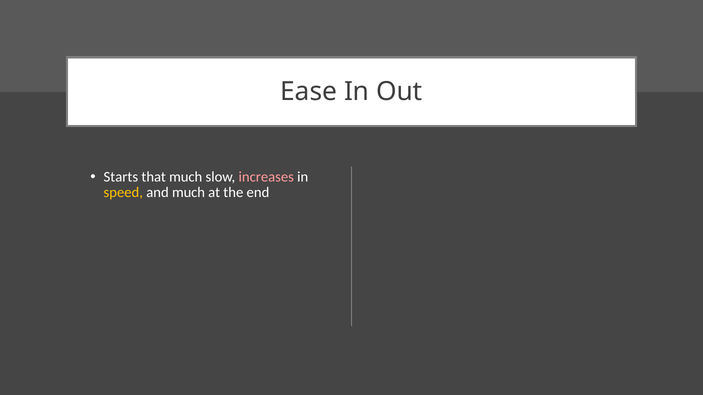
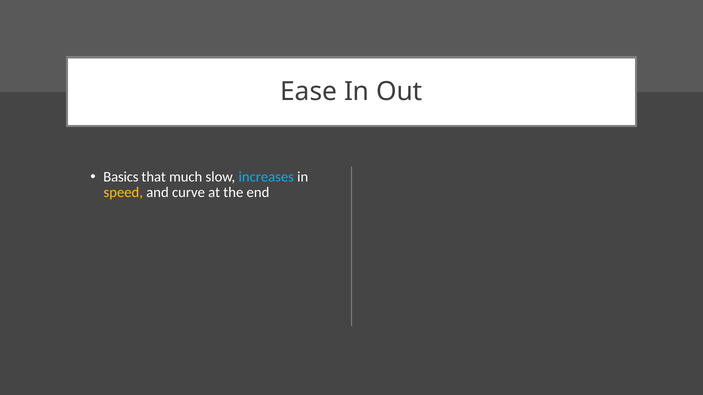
Starts: Starts -> Basics (121, 177)
increases colour: pink -> light blue (266, 177)
and much: much -> curve (188, 193)
